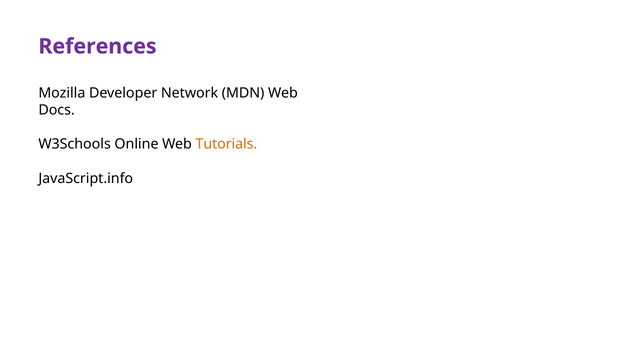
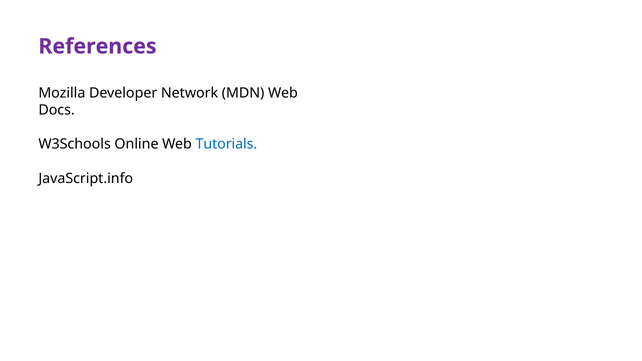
Tutorials colour: orange -> blue (226, 144)
